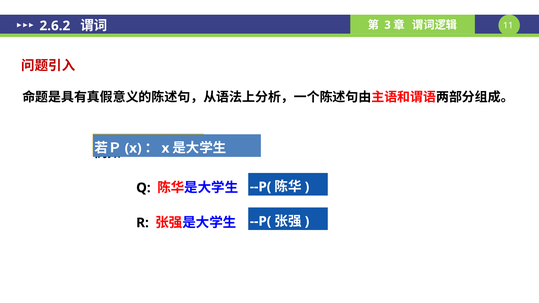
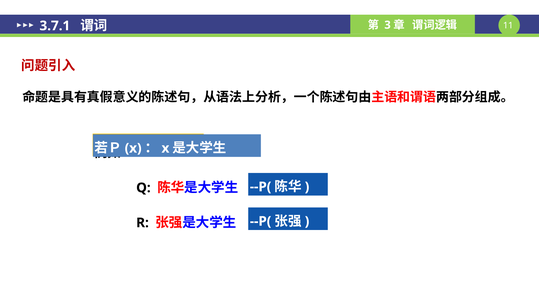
2.6.2: 2.6.2 -> 3.7.1 (55, 26)
